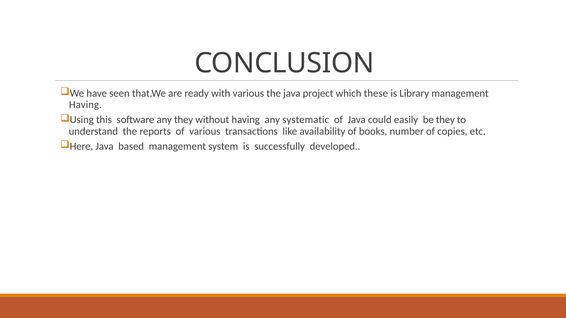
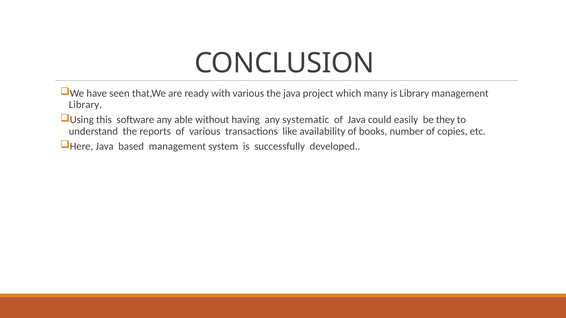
these: these -> many (376, 93)
Having: Having -> Library (85, 105)
any they: they -> able (184, 120)
